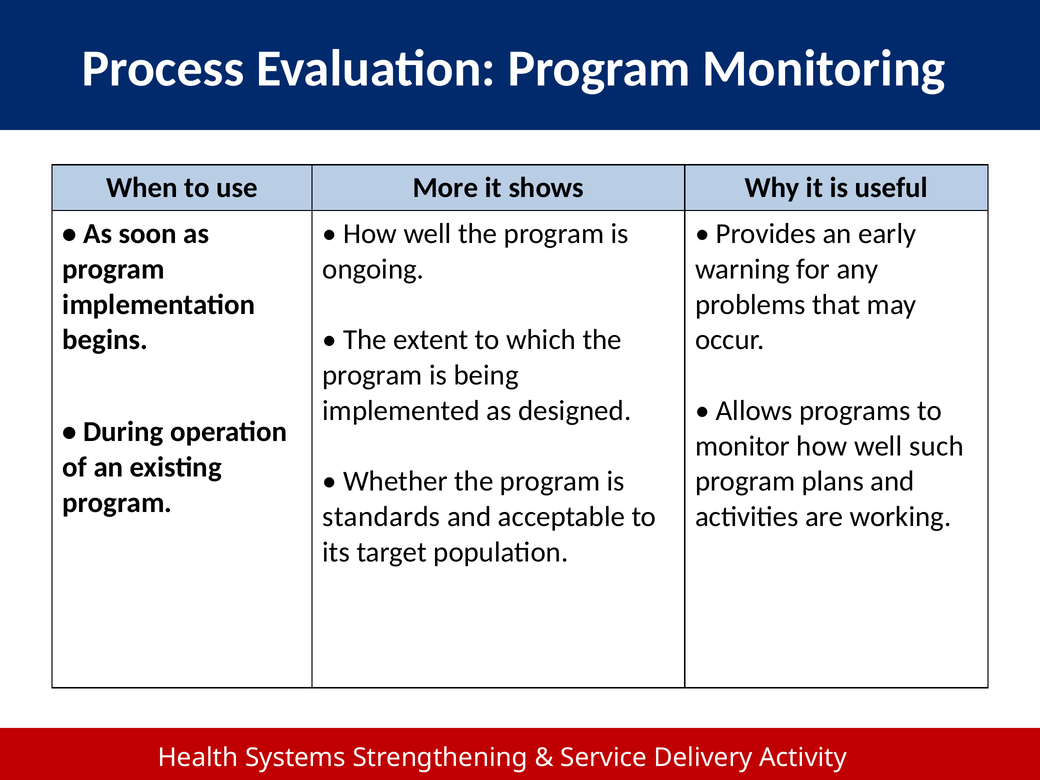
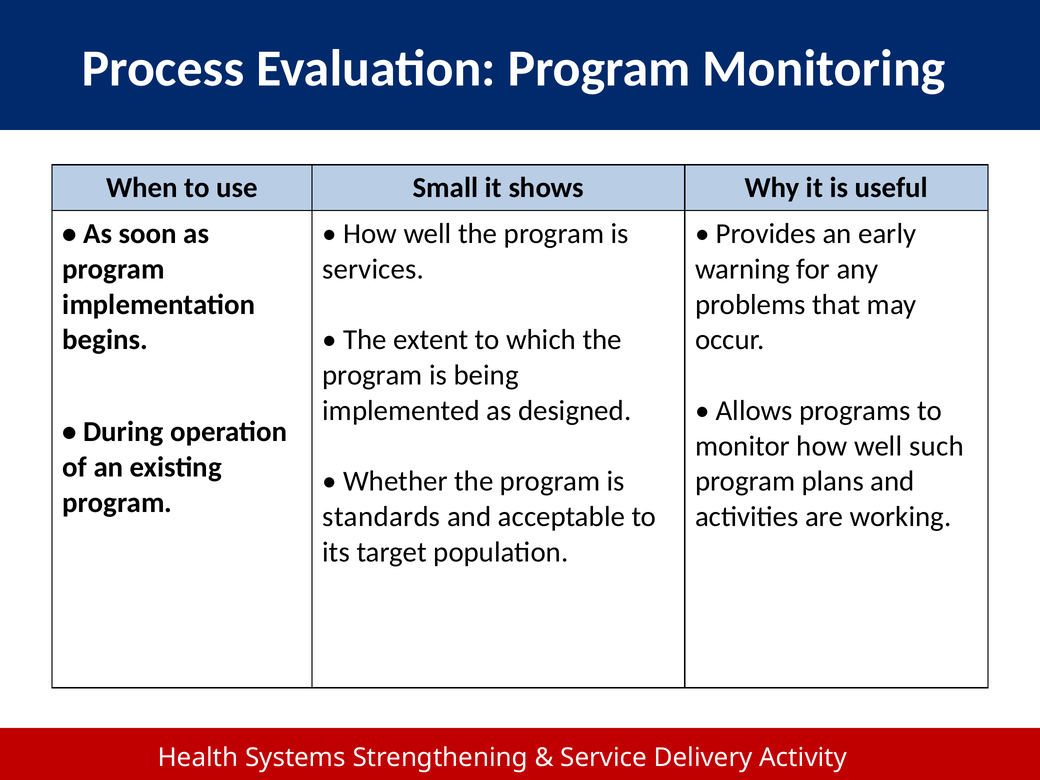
More: More -> Small (445, 188)
ongoing: ongoing -> services (373, 269)
